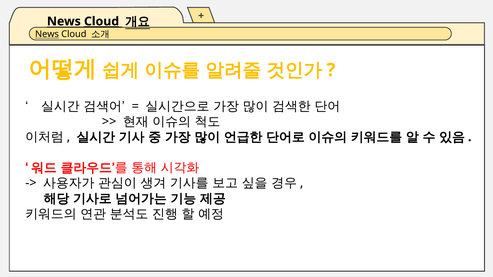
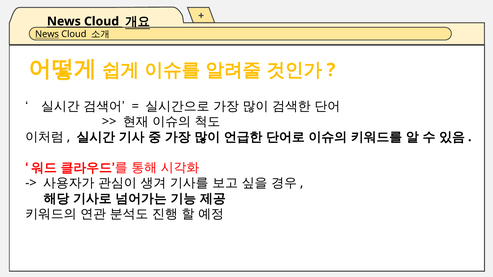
Cloud underline: present -> none (102, 21)
